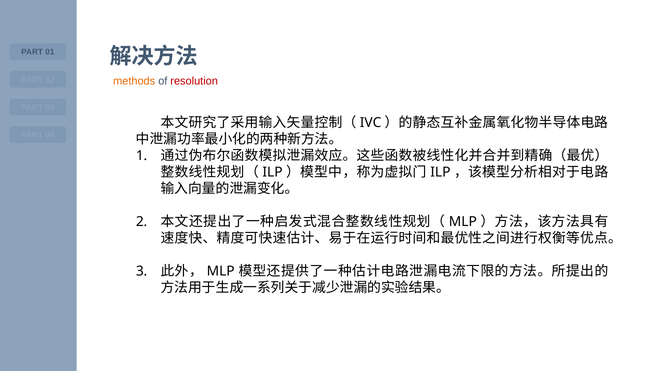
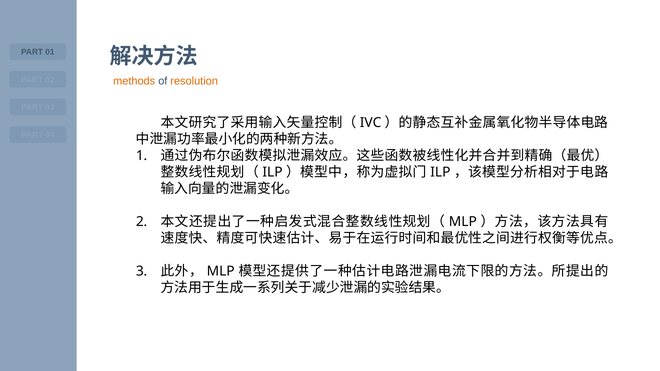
resolution colour: red -> orange (194, 81)
